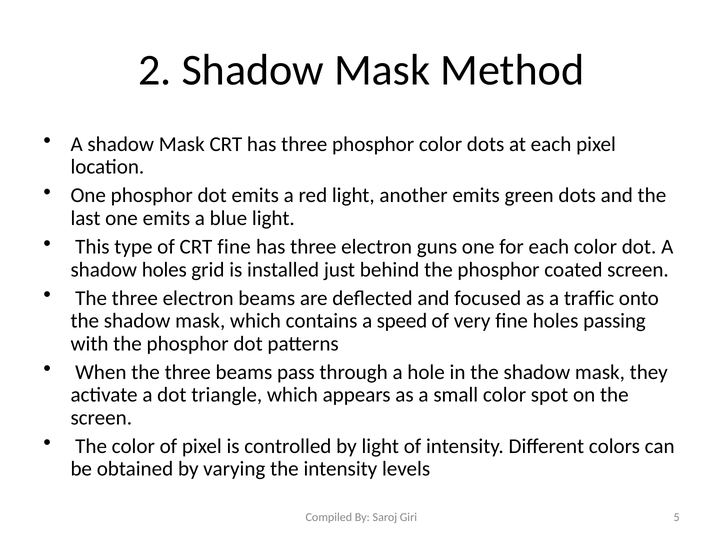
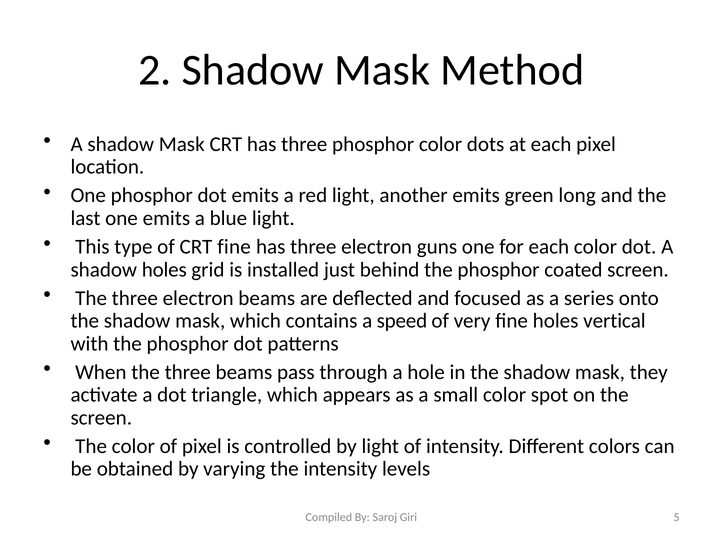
green dots: dots -> long (577, 196)
traffic: traffic -> series (589, 298)
passing: passing -> vertical (614, 321)
